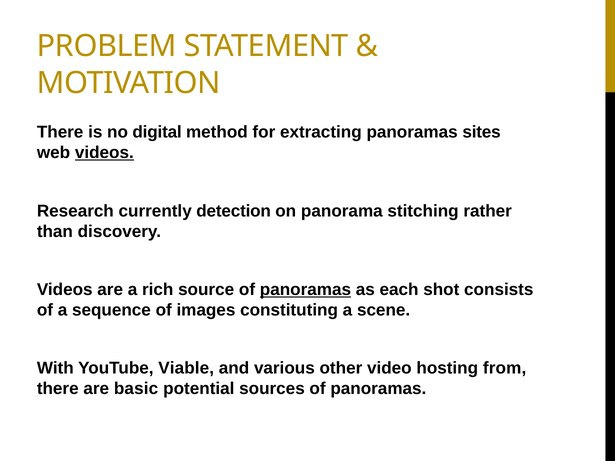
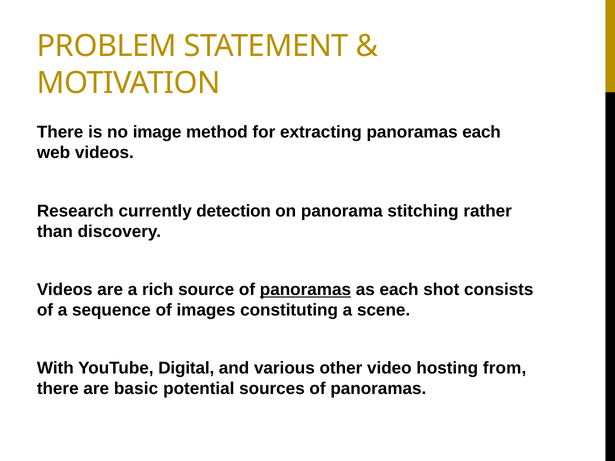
digital: digital -> image (157, 132)
panoramas sites: sites -> each (482, 132)
videos underline: present -> none (104, 153)
Viable: Viable -> Digital (186, 368)
